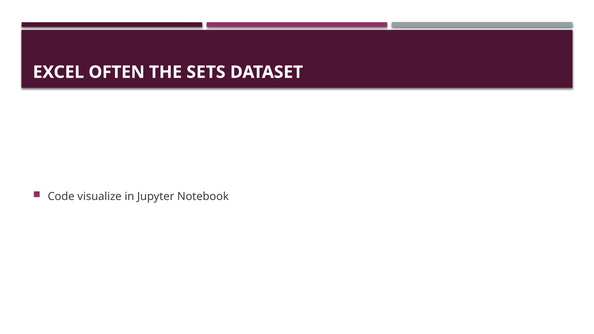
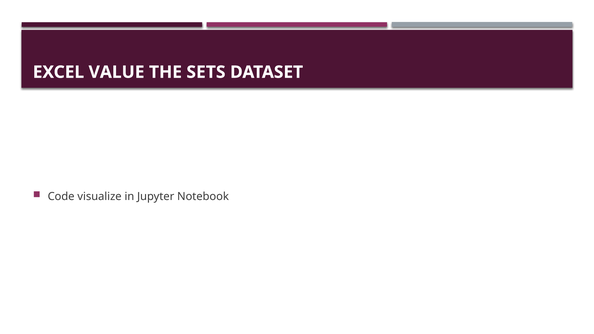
OFTEN: OFTEN -> VALUE (117, 72)
